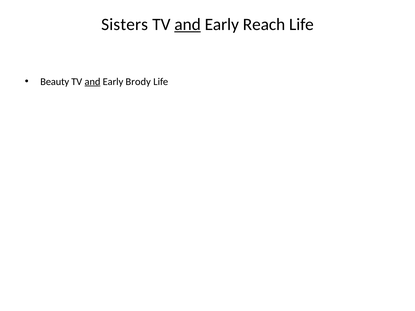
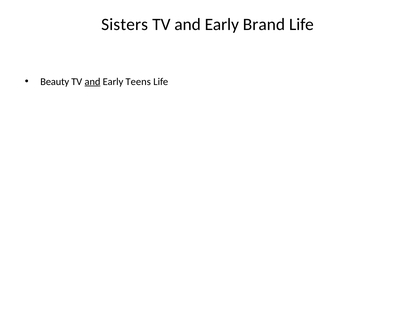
and underline: present -> none (188, 24)
Reach: Reach -> Brand (264, 24)
Brody: Brody -> Teens (138, 82)
